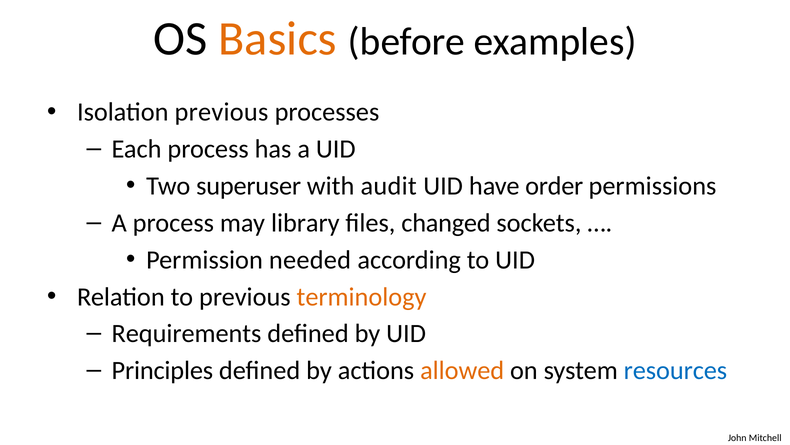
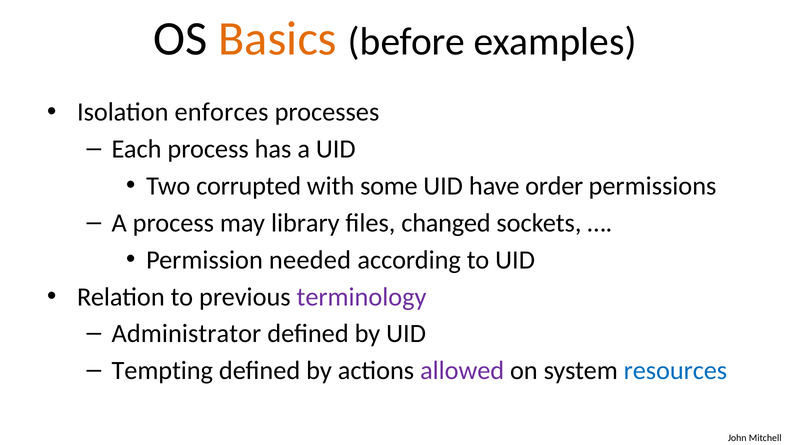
Isolation previous: previous -> enforces (221, 112)
superuser: superuser -> corrupted (249, 186)
audit: audit -> some (389, 186)
terminology colour: orange -> purple (362, 296)
Requirements: Requirements -> Administrator (186, 333)
Principles: Principles -> Tempting (162, 370)
allowed colour: orange -> purple (462, 370)
